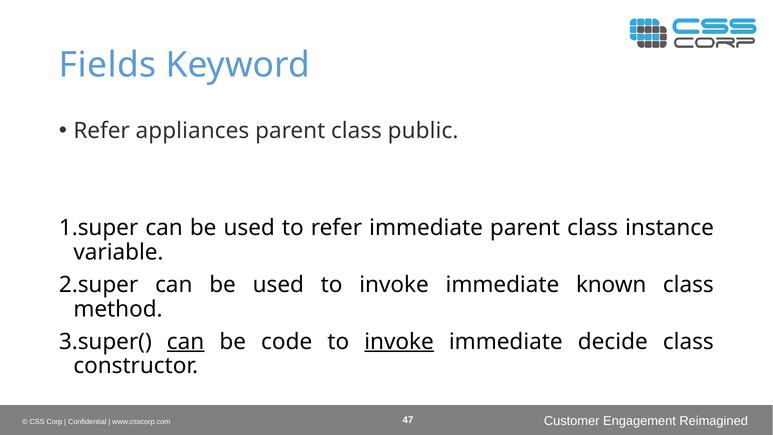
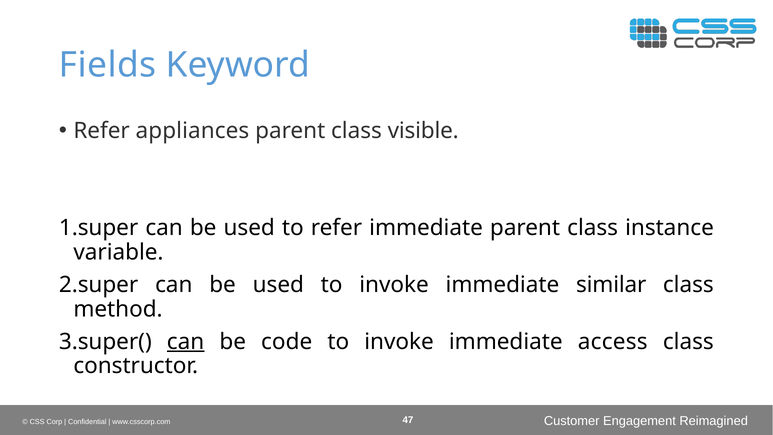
public: public -> visible (423, 131)
known: known -> similar (611, 285)
invoke underline: present -> none (399, 341)
decide: decide -> access (613, 341)
